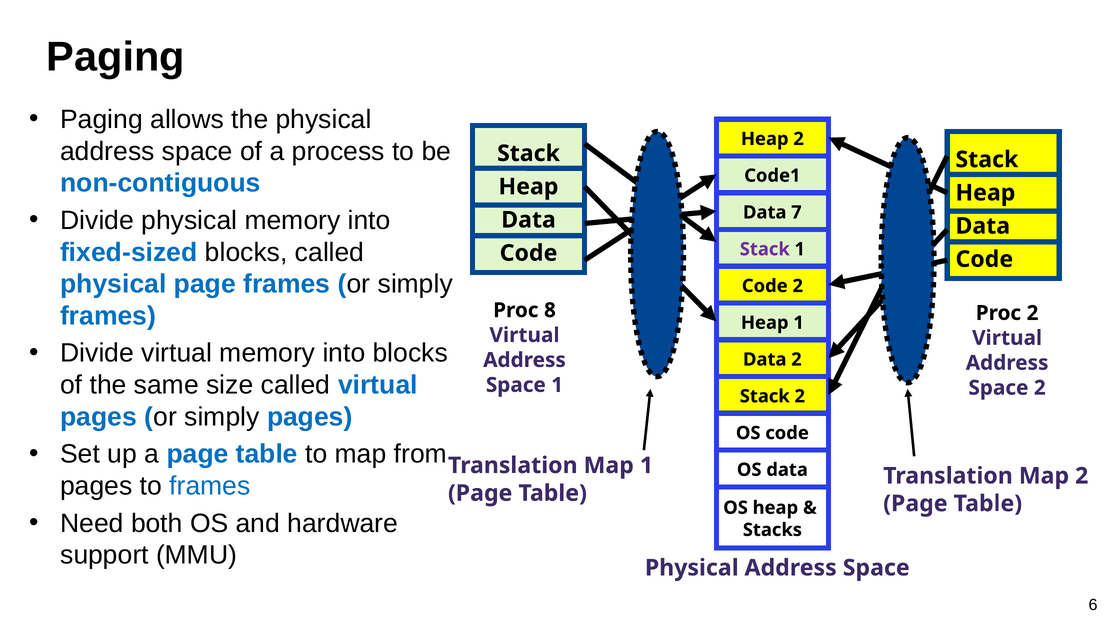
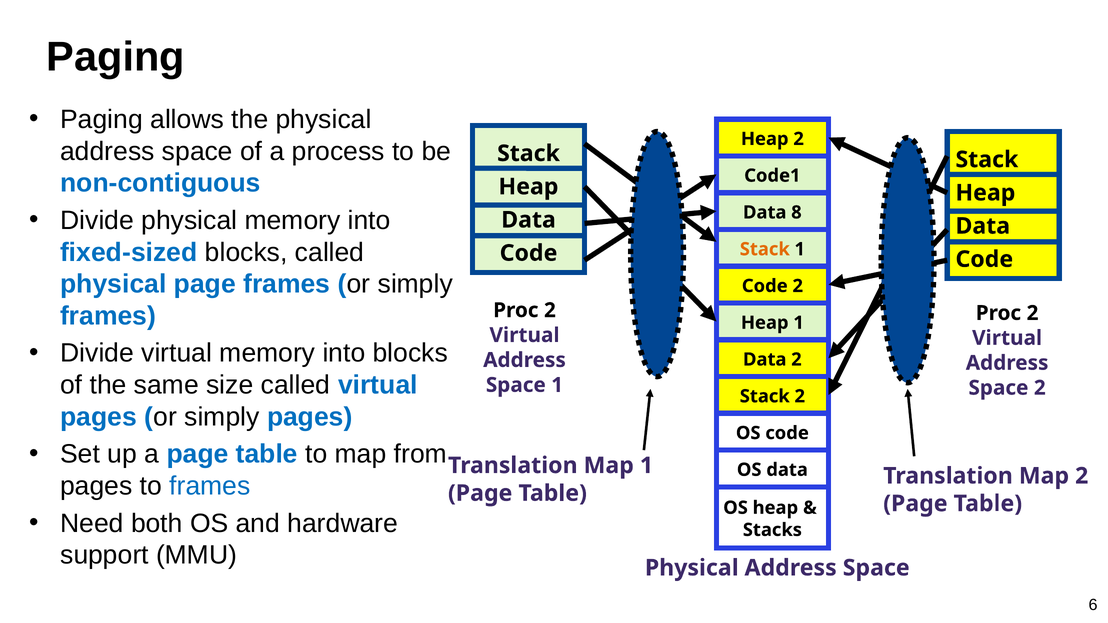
7: 7 -> 8 (796, 212)
Stack colour: purple -> orange (765, 249)
8: 8 -> 2 (550, 310)
